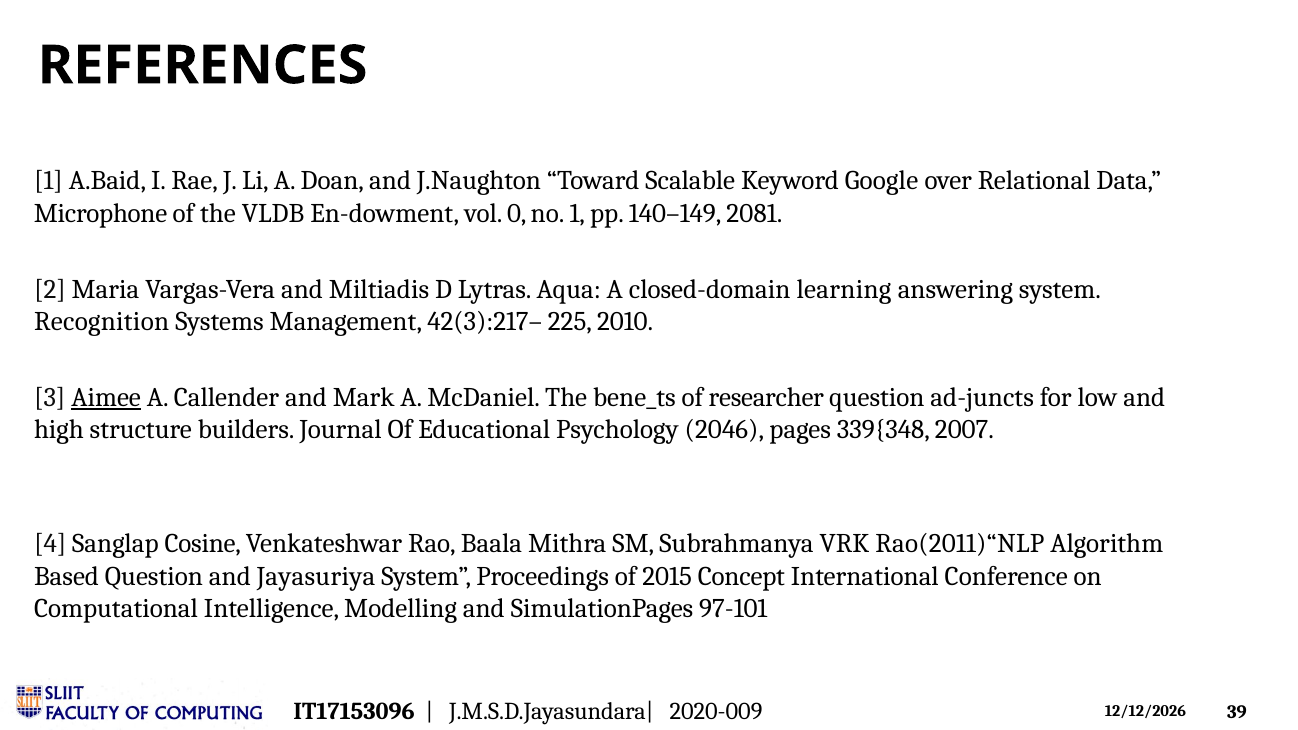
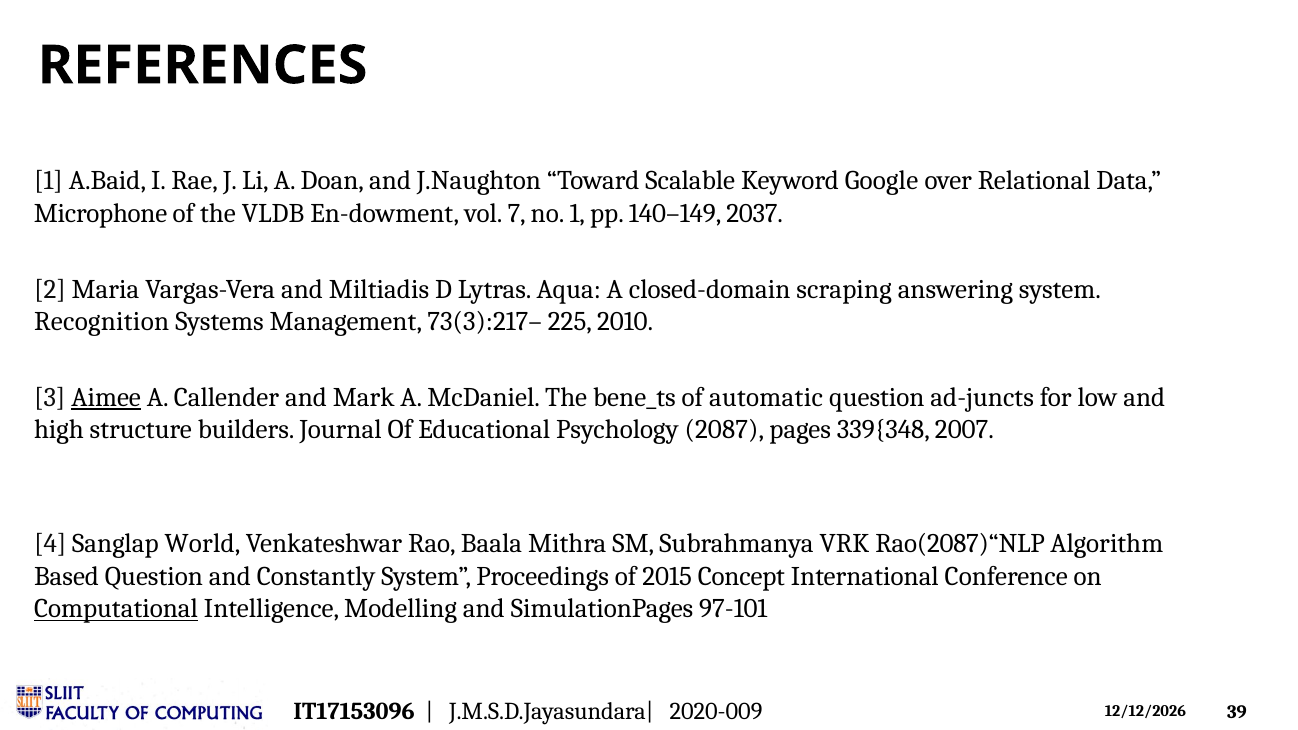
0: 0 -> 7 (517, 213)
2081: 2081 -> 2037 (755, 213)
learning: learning -> scraping (844, 289)
42(3):217–: 42(3):217– -> 73(3):217– (485, 322)
researcher: researcher -> automatic (766, 398)
2046: 2046 -> 2087 (724, 430)
Cosine: Cosine -> World (203, 544)
Rao(2011)“NLP: Rao(2011)“NLP -> Rao(2087)“NLP (960, 544)
Jayasuriya: Jayasuriya -> Constantly (316, 576)
Computational underline: none -> present (116, 609)
